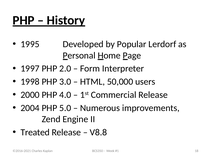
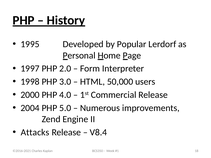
Treated: Treated -> Attacks (35, 133)
V8.8: V8.8 -> V8.4 (98, 133)
